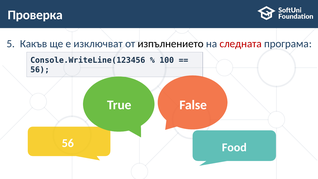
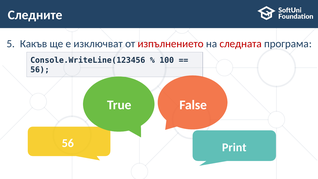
Проверка: Проверка -> Следните (35, 15)
изпълнението colour: black -> red (171, 44)
Food: Food -> Print (234, 147)
